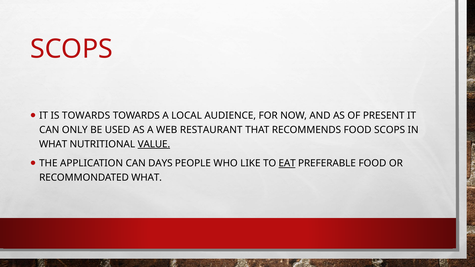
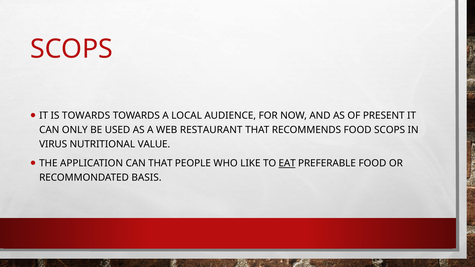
WHAT: WHAT -> VIRUS (53, 144)
VALUE underline: present -> none (154, 144)
CAN DAYS: DAYS -> THAT (160, 163)
RECOMMONDATED WHAT: WHAT -> BASIS (146, 178)
